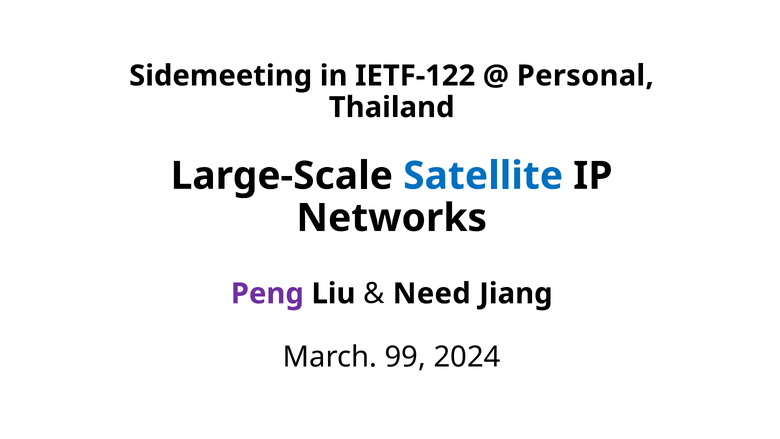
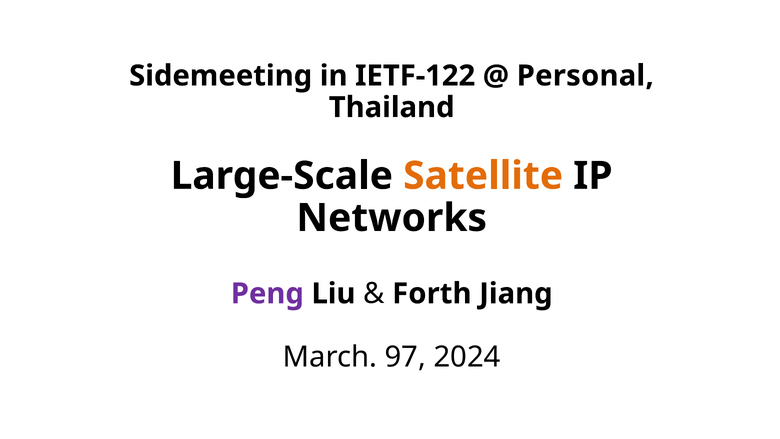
Satellite colour: blue -> orange (483, 176)
Need: Need -> Forth (432, 293)
99: 99 -> 97 (405, 357)
